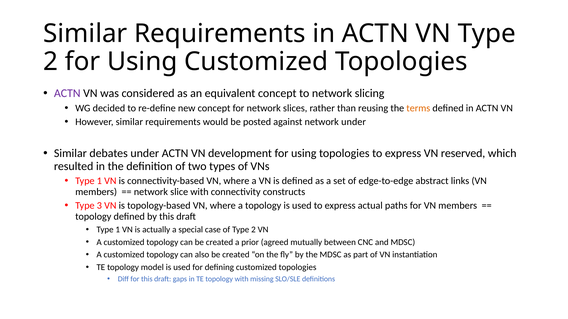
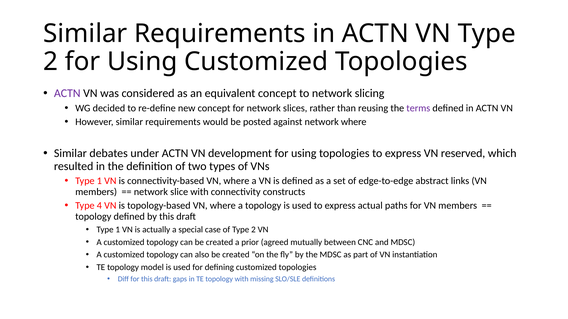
terms colour: orange -> purple (418, 108)
network under: under -> where (354, 122)
3: 3 -> 4 (99, 206)
